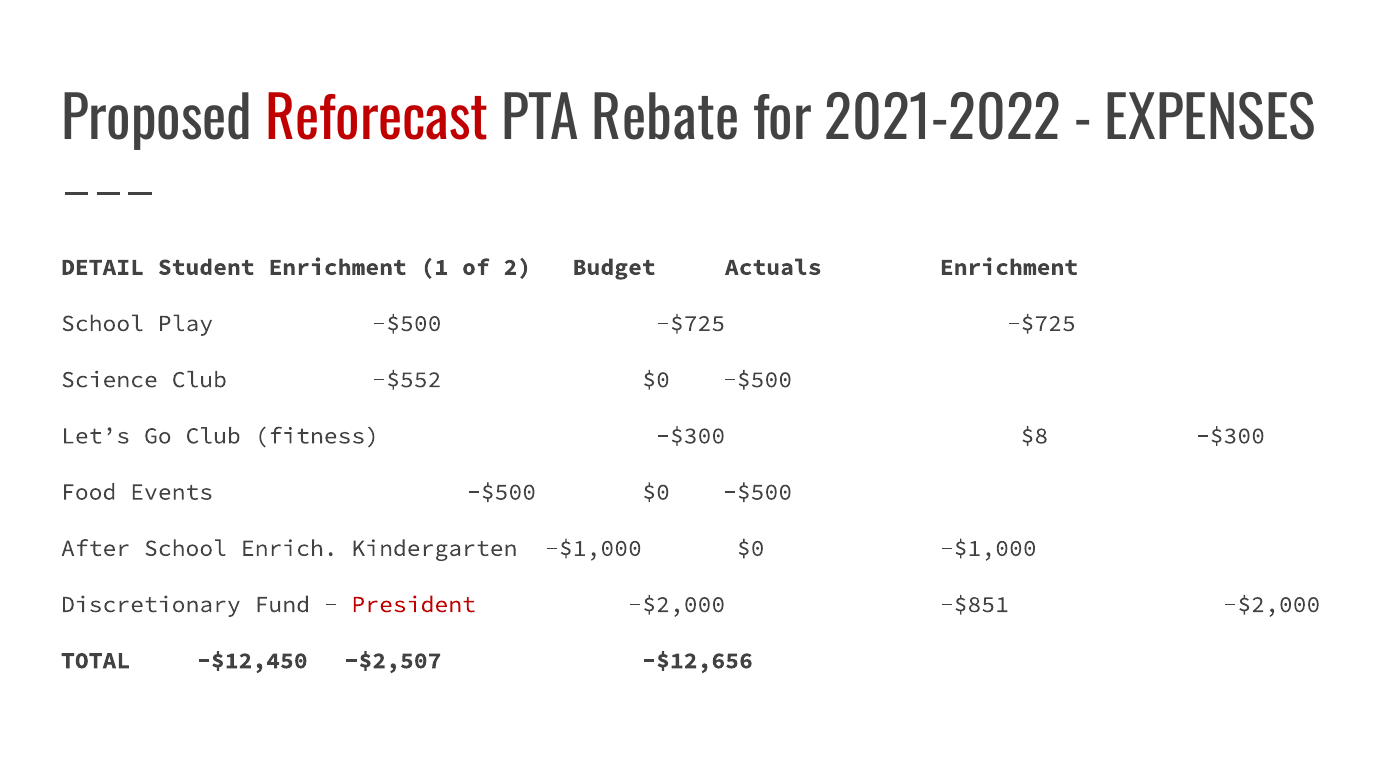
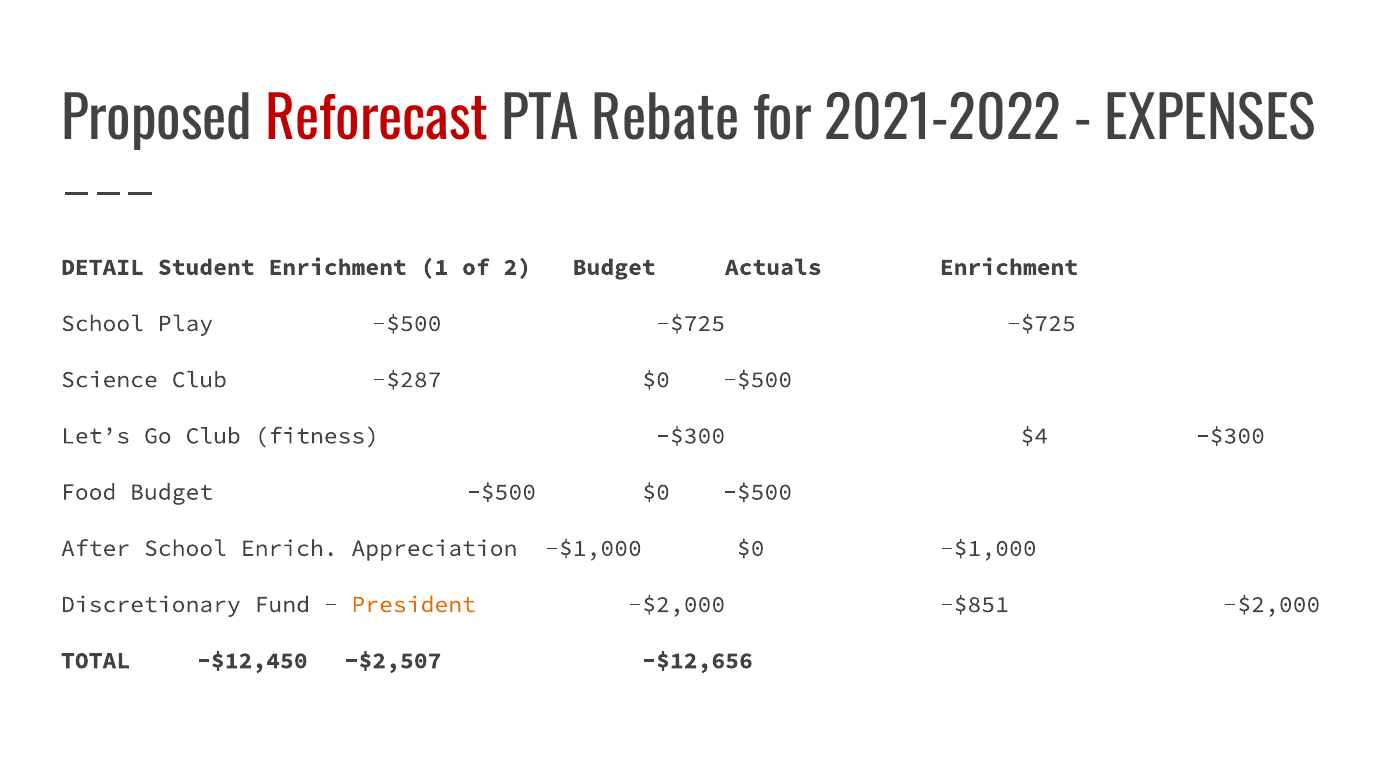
-$552: -$552 -> -$287 (407, 379)
$8: $8 -> $4 (1034, 436)
Food Events: Events -> Budget (172, 492)
Kindergarten: Kindergarten -> Appreciation (434, 548)
President colour: red -> orange (414, 604)
